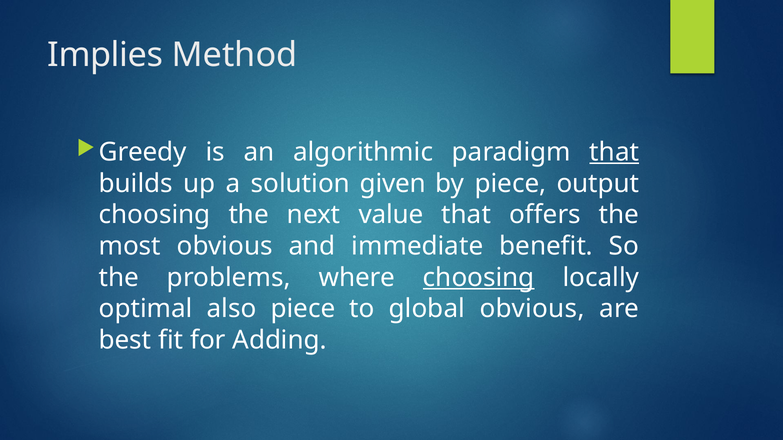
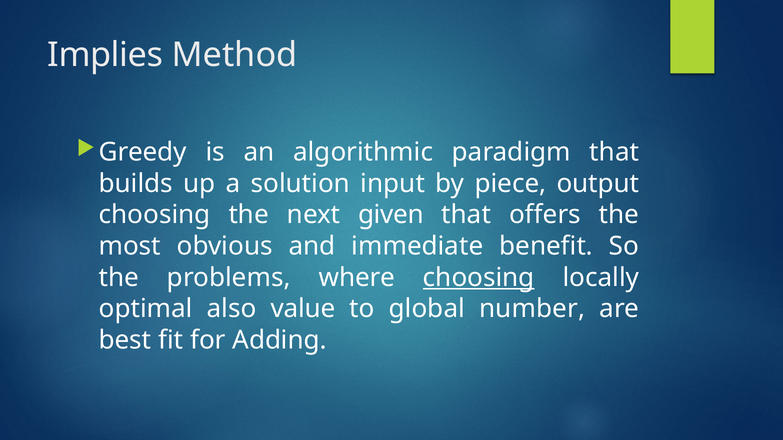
that underline: present -> none (614, 152)
given: given -> input (393, 184)
value: value -> given (391, 215)
also piece: piece -> value (303, 309)
global obvious: obvious -> number (532, 309)
